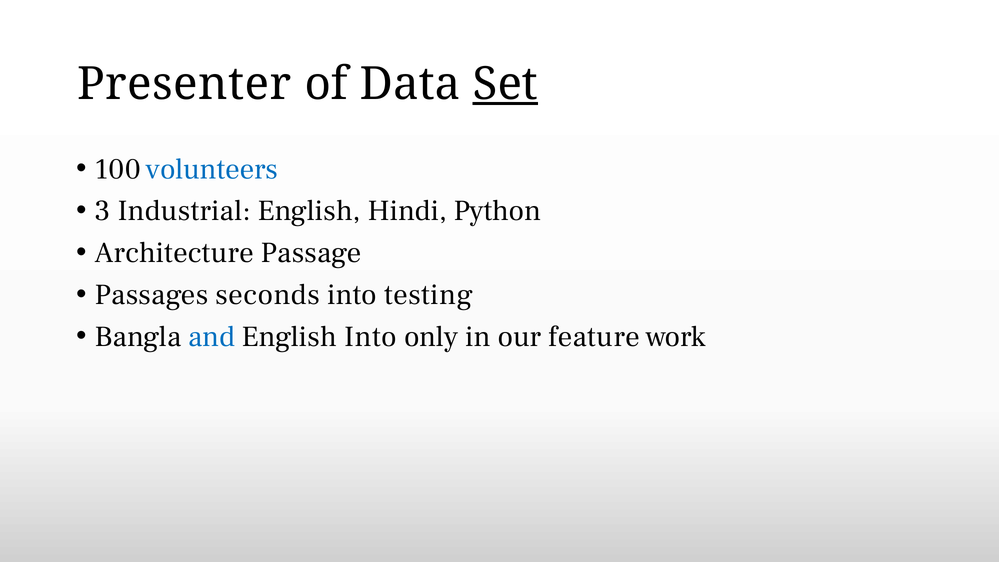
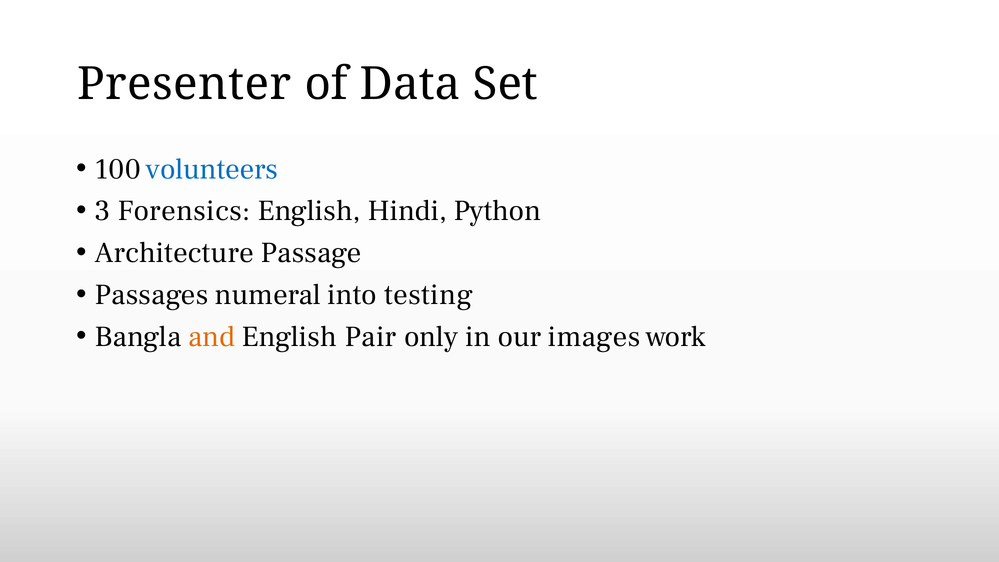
Set underline: present -> none (505, 84)
Industrial: Industrial -> Forensics (184, 211)
seconds: seconds -> numeral (268, 295)
and colour: blue -> orange (212, 336)
English Into: Into -> Pair (370, 336)
feature: feature -> images (594, 336)
